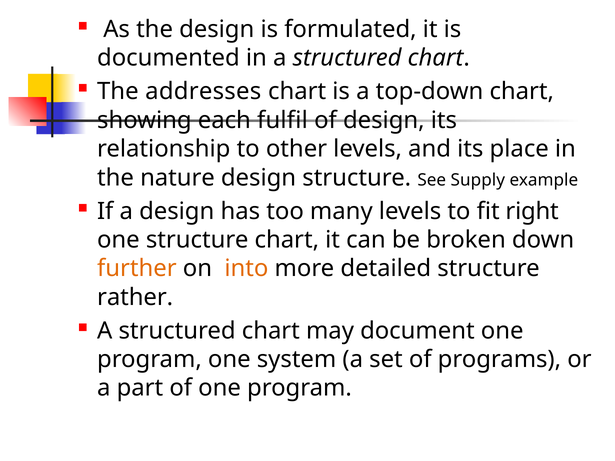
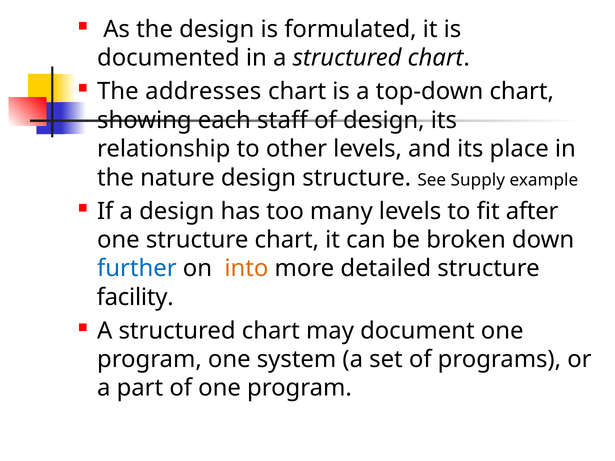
fulfil: fulfil -> staff (282, 120)
right: right -> after (532, 211)
further colour: orange -> blue (137, 269)
rather: rather -> facility (135, 297)
